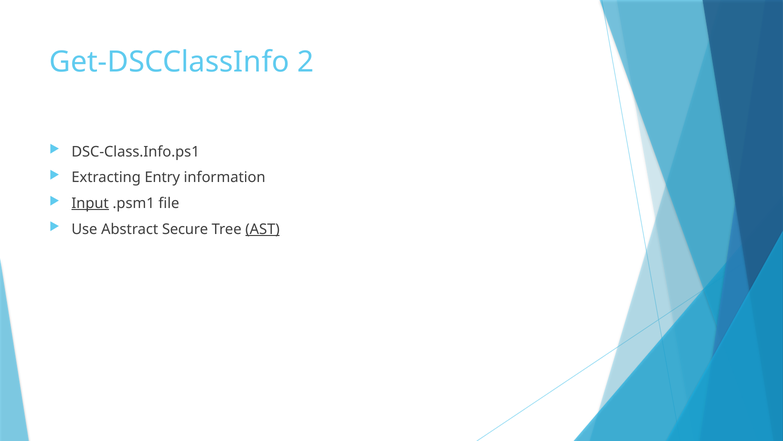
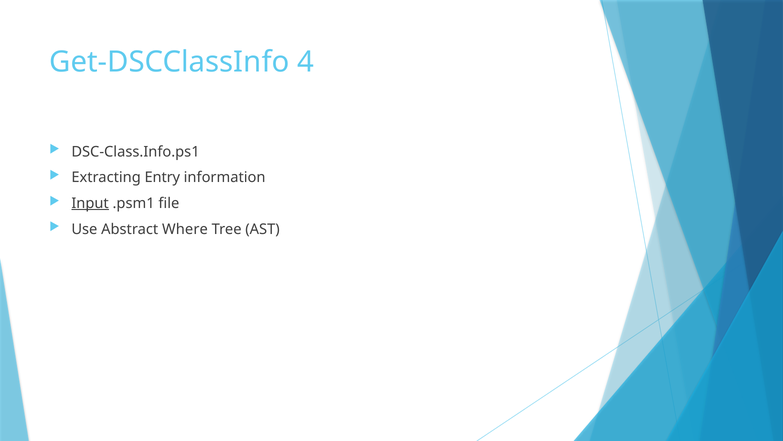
2: 2 -> 4 (305, 62)
Secure: Secure -> Where (185, 229)
AST underline: present -> none (263, 229)
